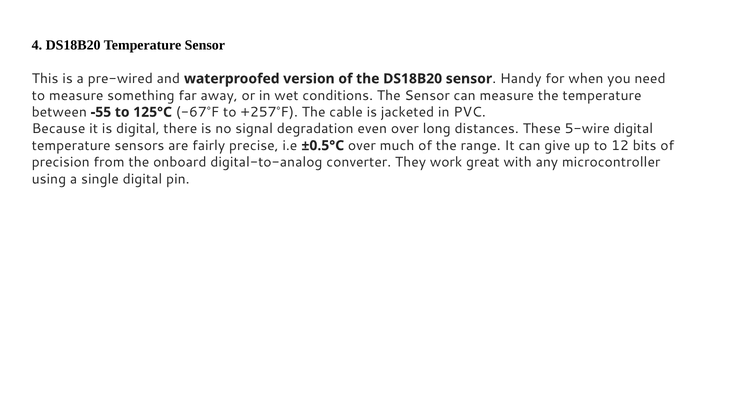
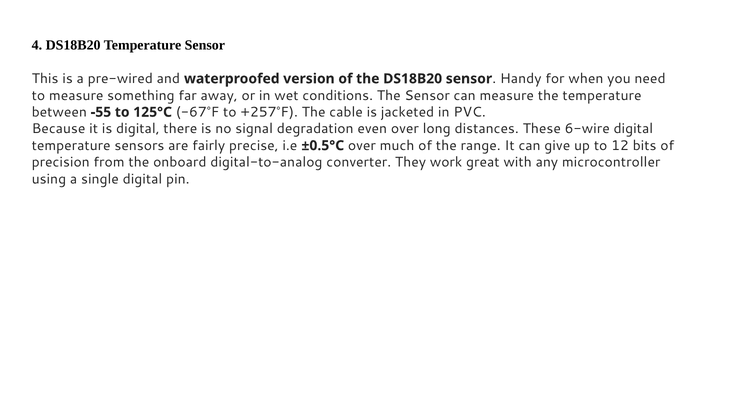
5-wire: 5-wire -> 6-wire (587, 129)
